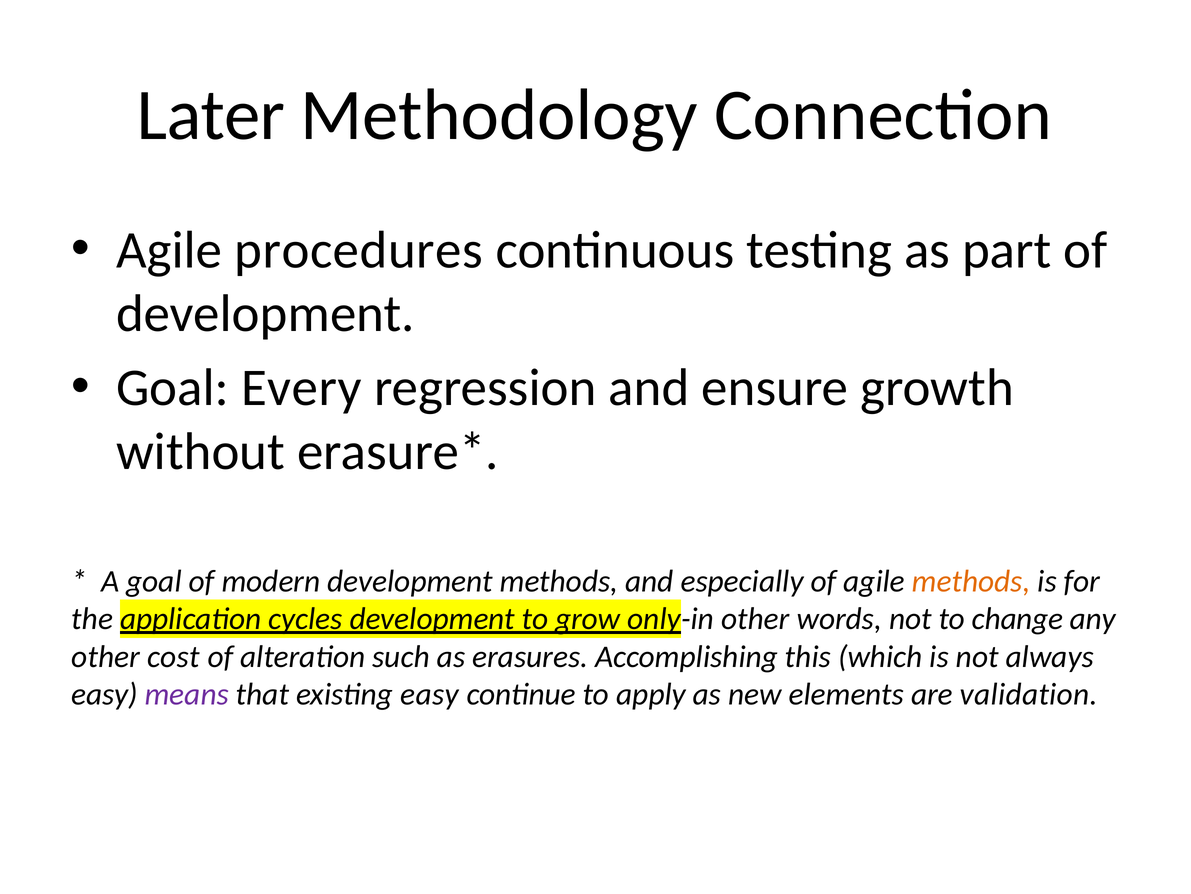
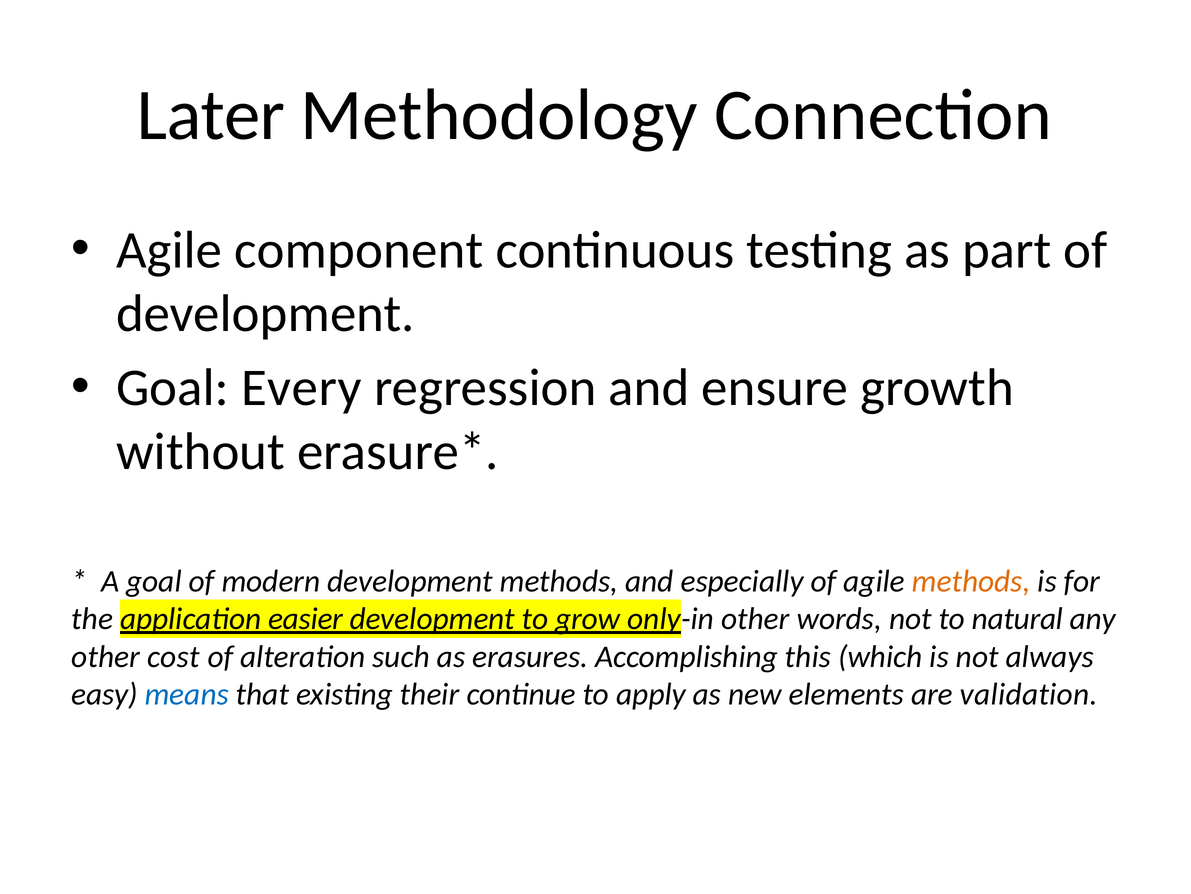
procedures: procedures -> component (359, 250)
cycles: cycles -> easier (306, 618)
change: change -> natural (1018, 618)
means colour: purple -> blue (187, 694)
existing easy: easy -> their (430, 694)
